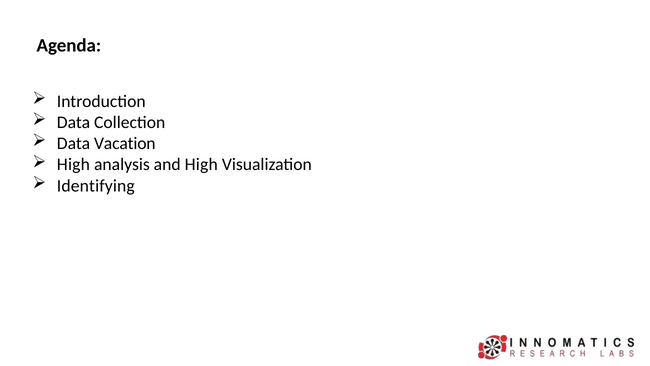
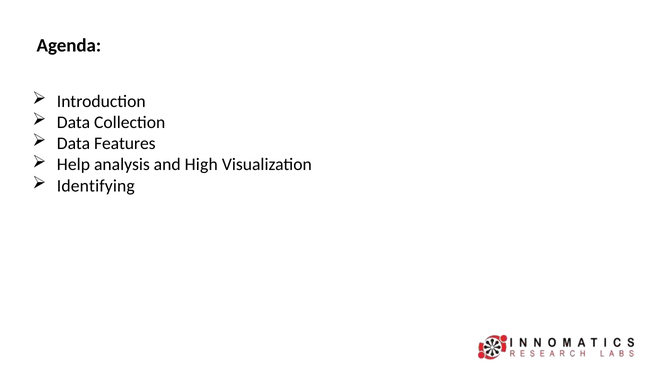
Vacation: Vacation -> Features (125, 143)
High: High -> Help (73, 165)
